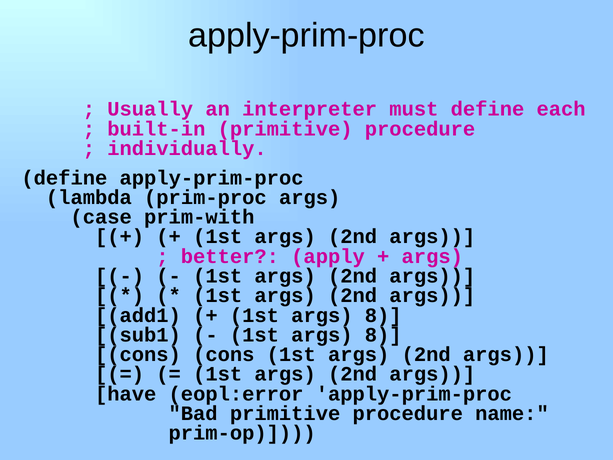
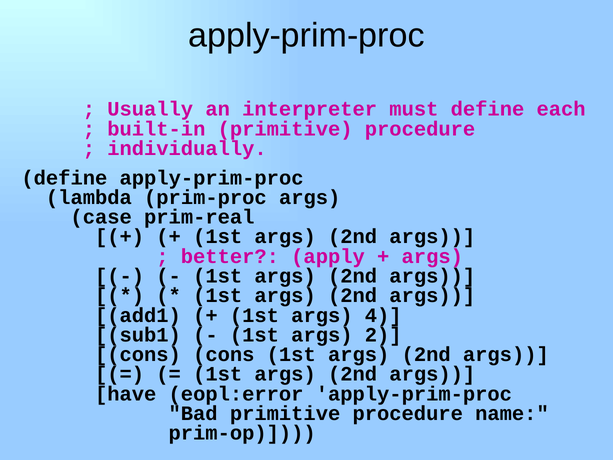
prim-with: prim-with -> prim-real (199, 217)
8: 8 -> 4 (383, 315)
8: 8 -> 2 (383, 335)
